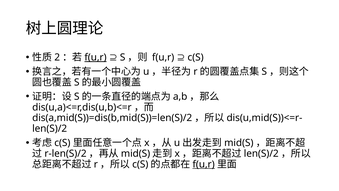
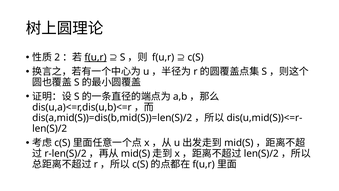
f(u,r underline: present -> none (204, 164)
